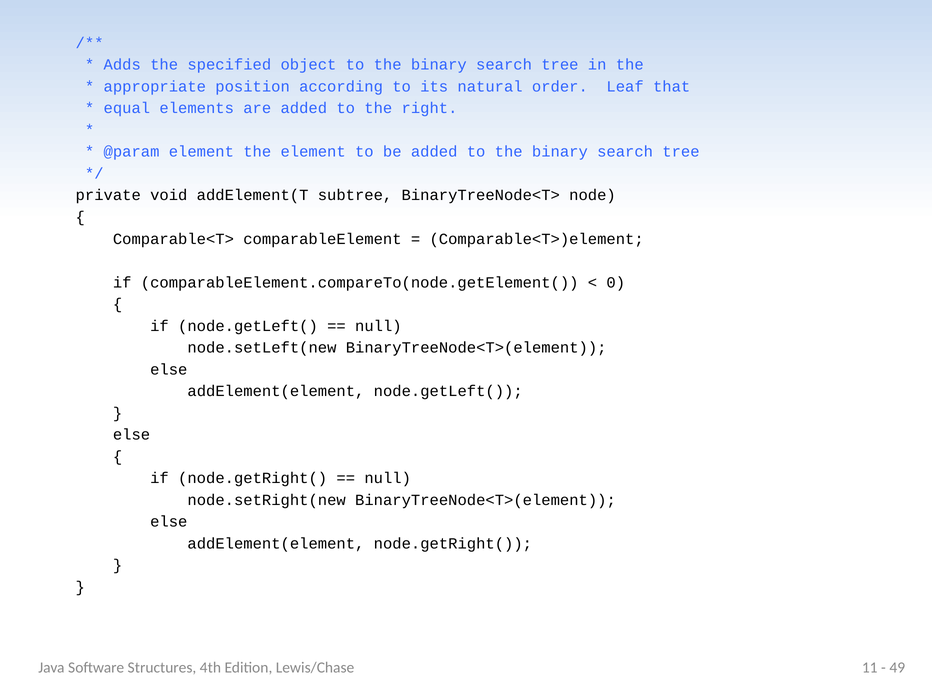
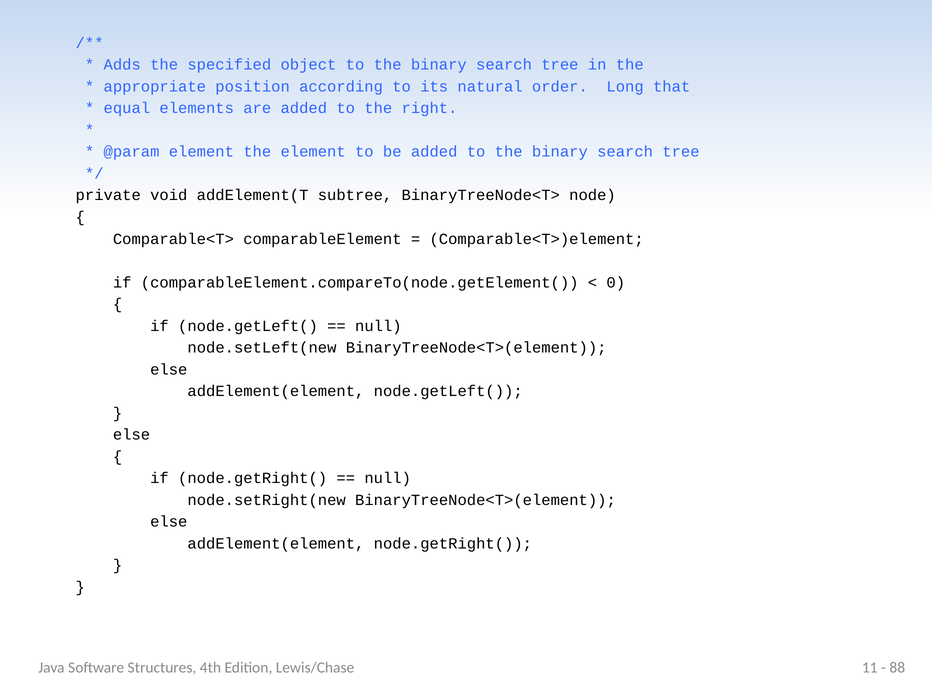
Leaf: Leaf -> Long (625, 87)
49: 49 -> 88 (897, 667)
